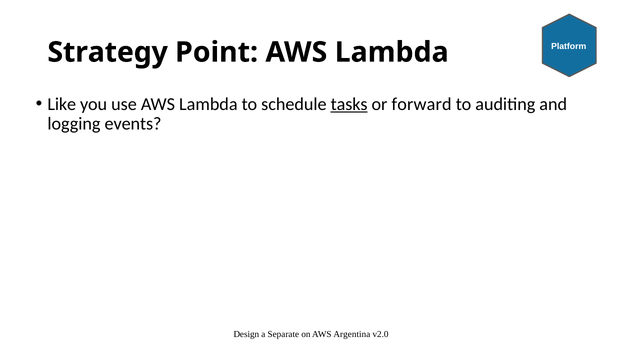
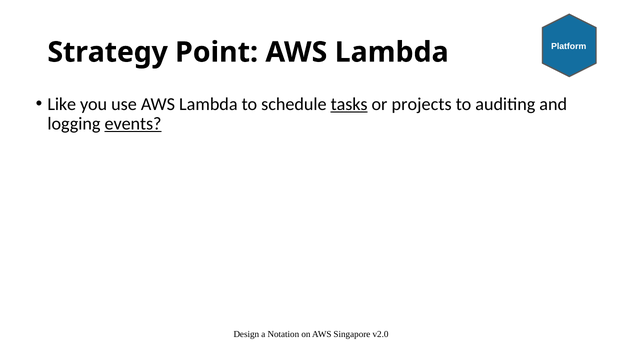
forward: forward -> projects (422, 104)
events underline: none -> present (133, 124)
Separate: Separate -> Notation (283, 334)
Argentina: Argentina -> Singapore (352, 334)
